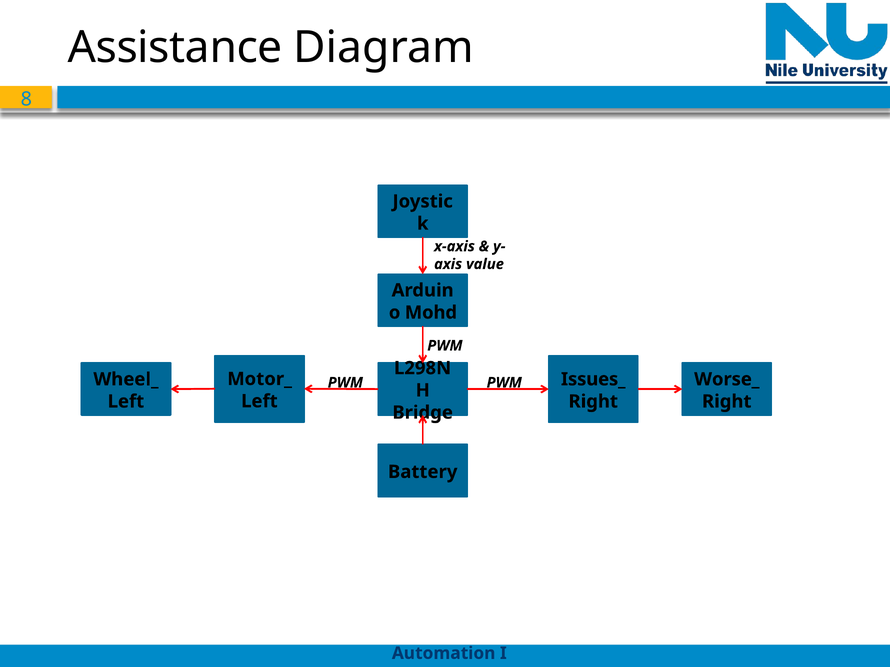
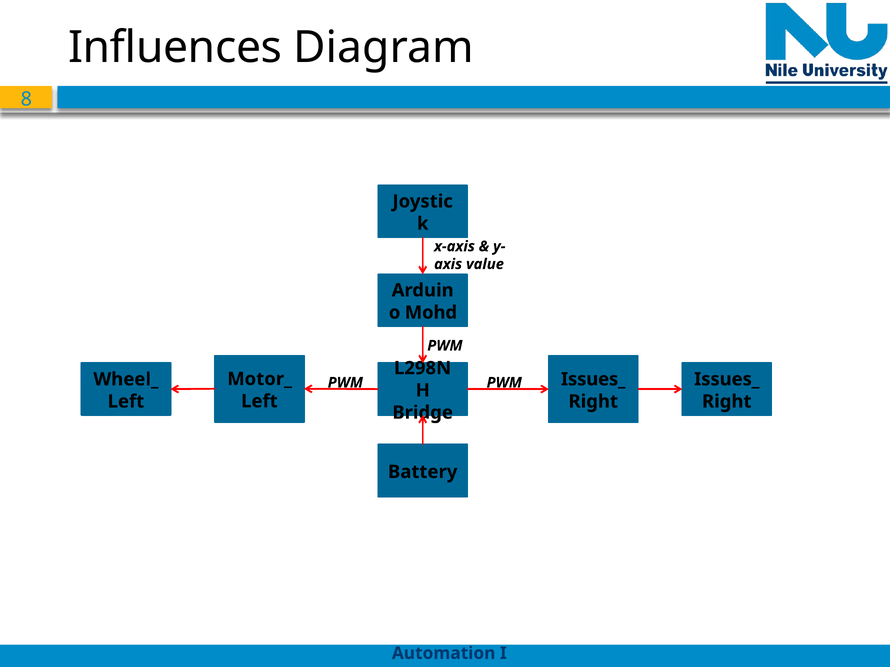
Assistance: Assistance -> Influences (175, 48)
Worse_: Worse_ -> Issues_ (727, 380)
